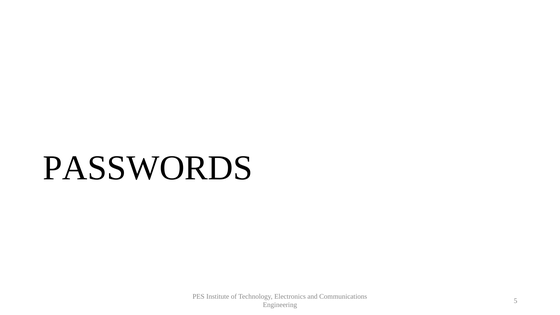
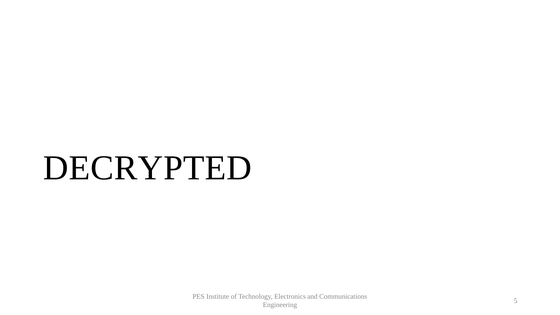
PASSWORDS: PASSWORDS -> DECRYPTED (148, 168)
